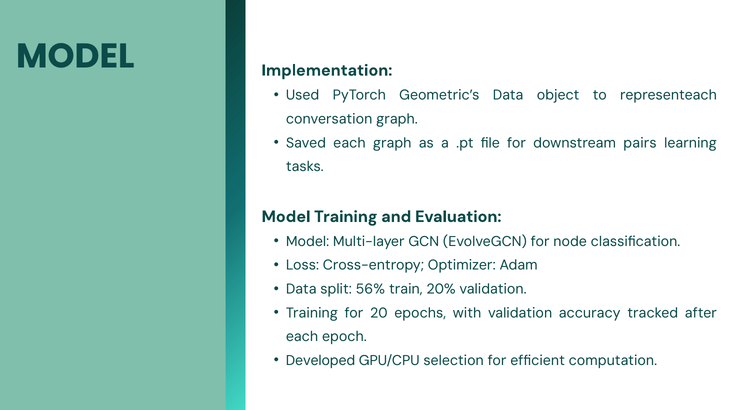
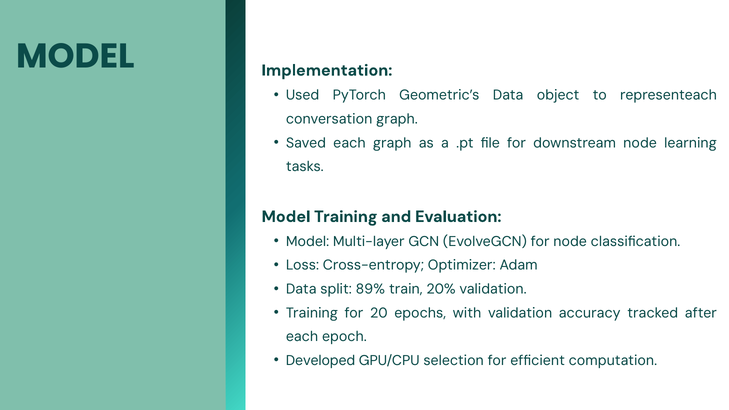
downstream pairs: pairs -> node (640, 143)
56%: 56% -> 89% (370, 289)
